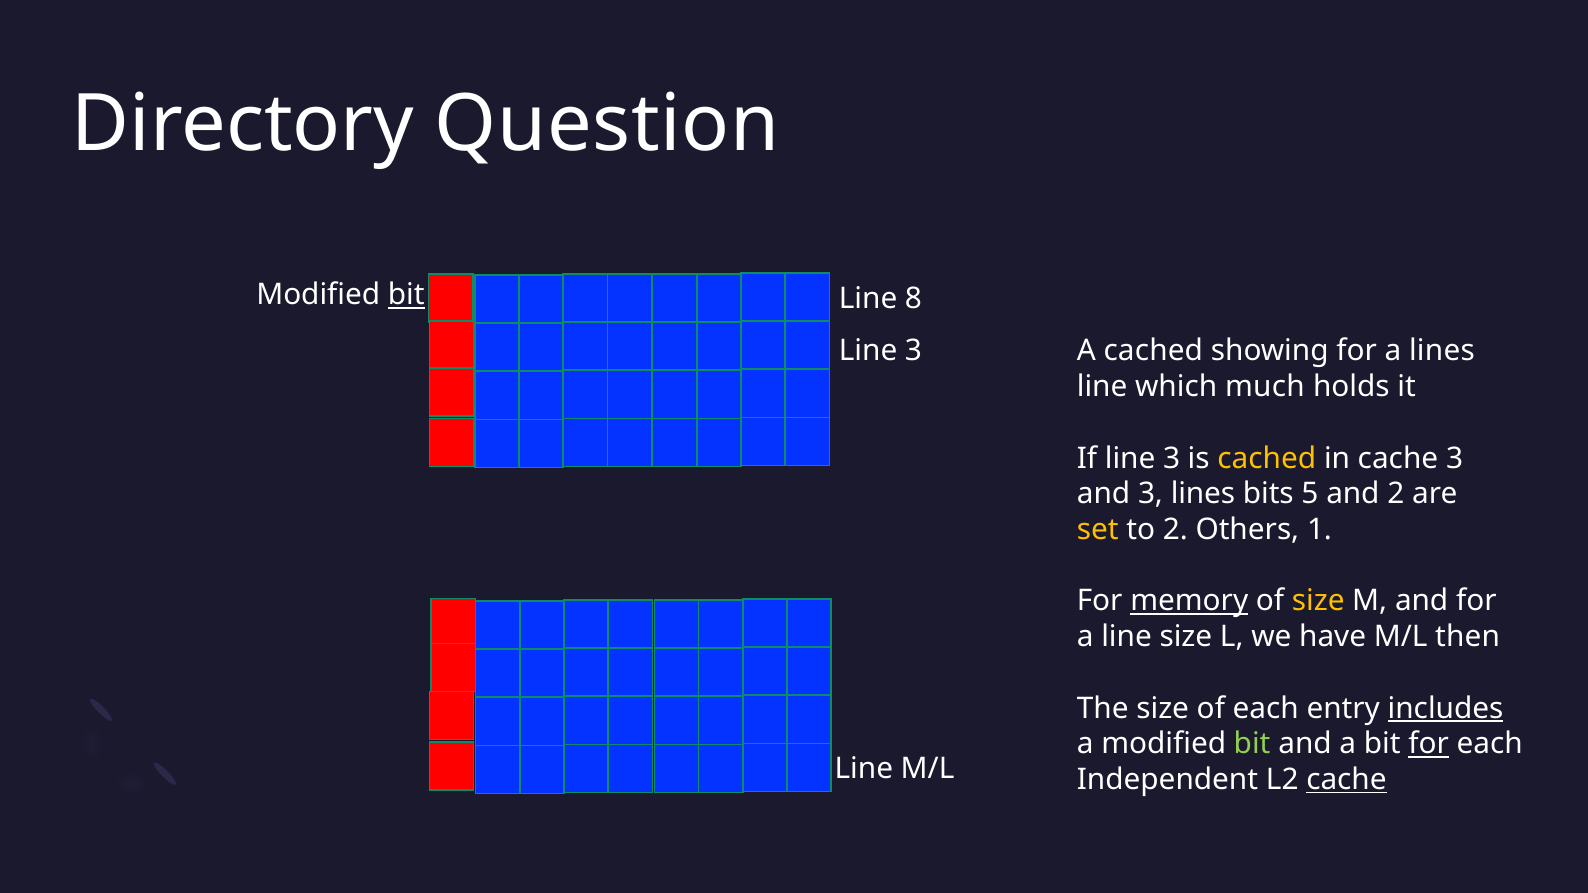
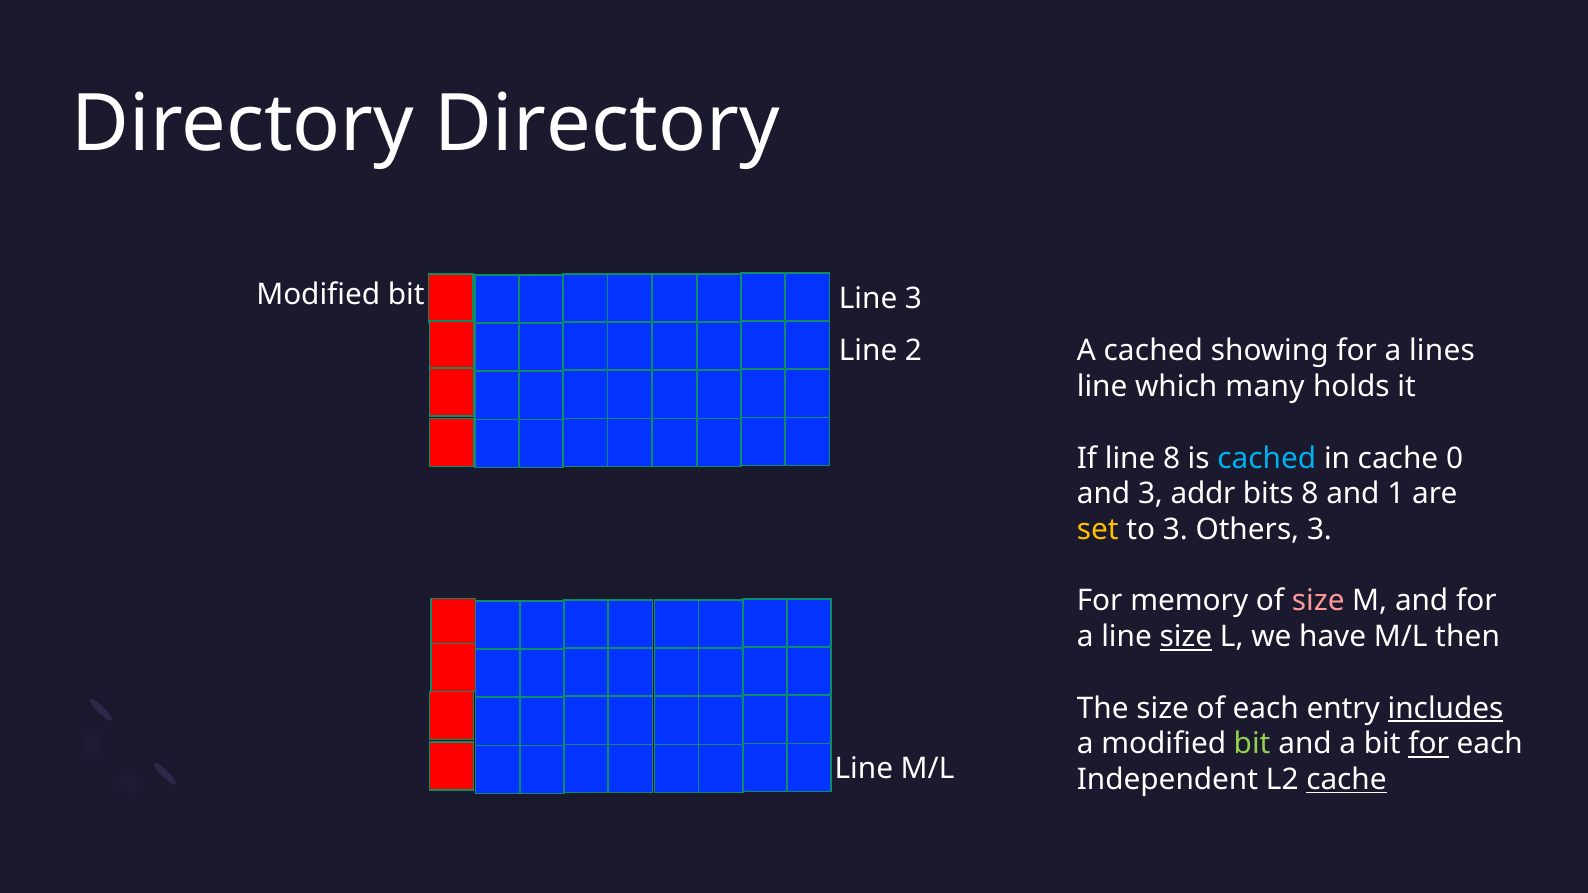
Directory Question: Question -> Directory (607, 125)
bit underline: present -> none (406, 295)
Line 8: 8 -> 3 (913, 299)
3: 3 -> 2 (913, 351)
much: much -> many (1265, 387)
If line 3: 3 -> 8 (1172, 458)
cached colour: yellow -> light blue (1267, 458)
cache 3: 3 -> 0 (1455, 458)
3 lines: lines -> addr (1203, 494)
bits 5: 5 -> 8 (1310, 494)
and 2: 2 -> 1 (1396, 494)
to 2: 2 -> 3 (1175, 530)
Others 1: 1 -> 3 (1319, 530)
memory underline: present -> none (1189, 601)
size colour: yellow -> pink (1318, 601)
size underline: none -> present (1186, 637)
